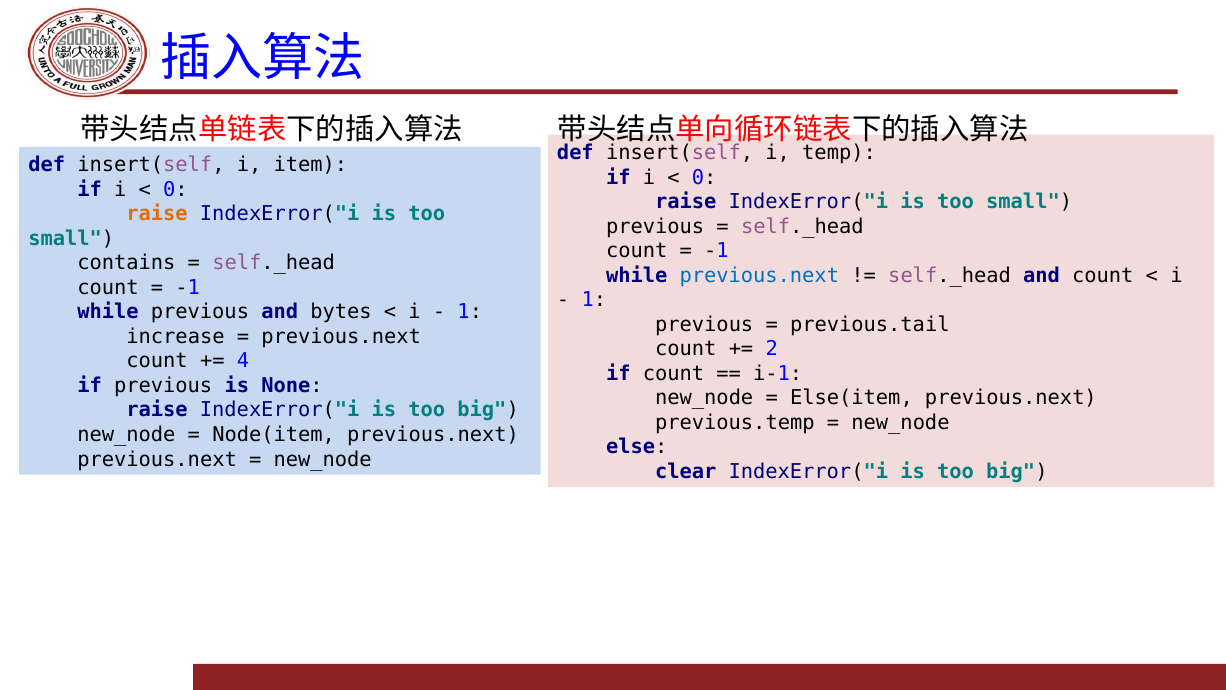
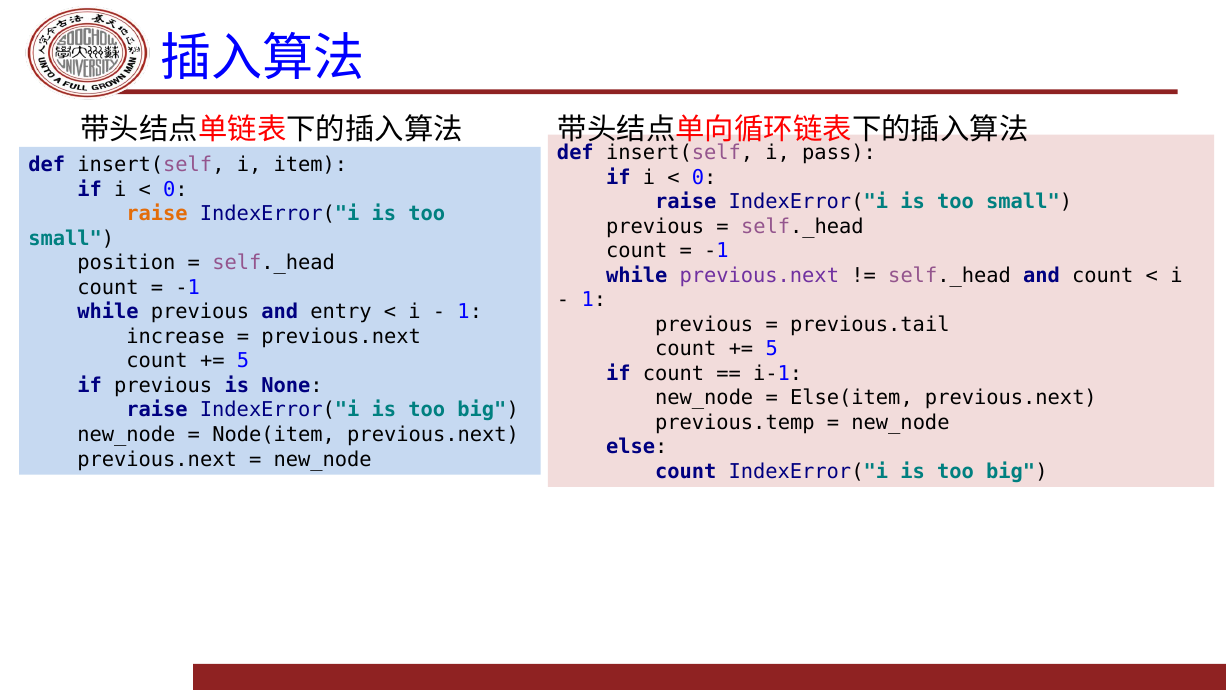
temp: temp -> pass (839, 153)
contains: contains -> position (126, 263)
previous.next colour: blue -> purple (759, 275)
bytes: bytes -> entry (341, 312)
2: 2 -> 5 (772, 349)
4: 4 -> 5 (243, 361)
clear: clear -> count (686, 472)
